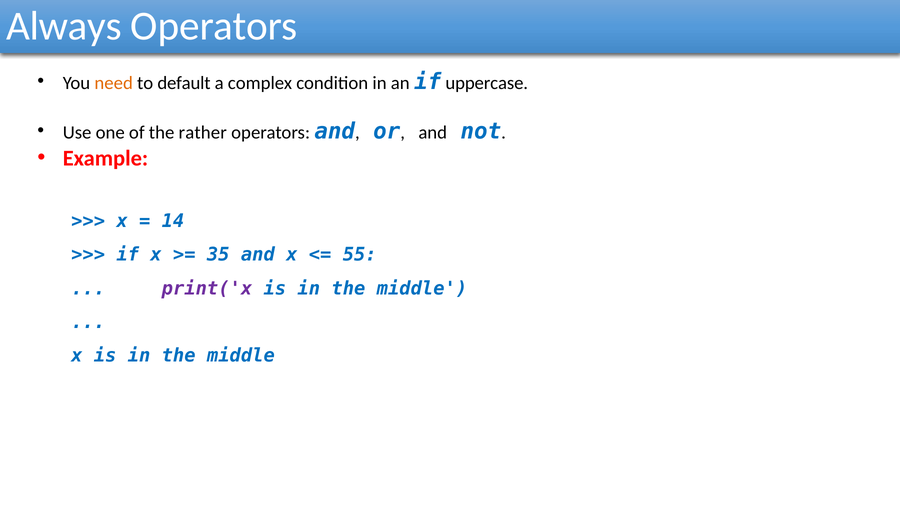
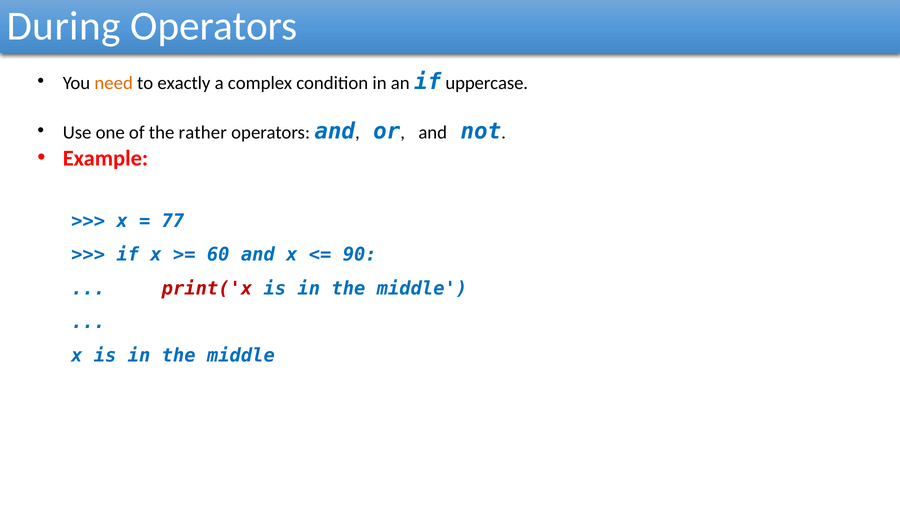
Always: Always -> During (64, 26)
default: default -> exactly (184, 83)
14: 14 -> 77 (173, 221)
35: 35 -> 60 (218, 255)
55: 55 -> 90 (360, 255)
print('x colour: purple -> red (207, 288)
